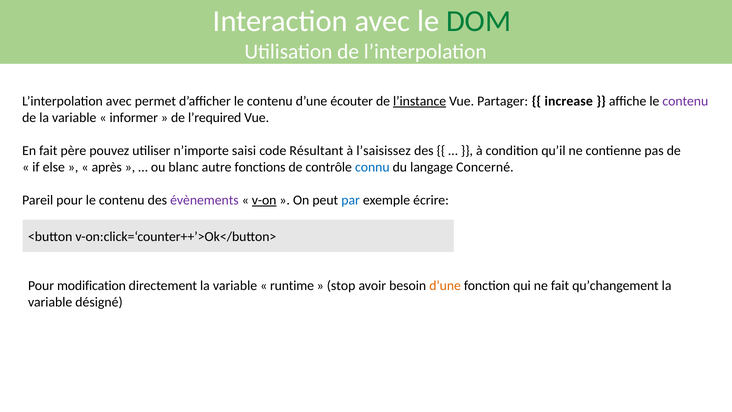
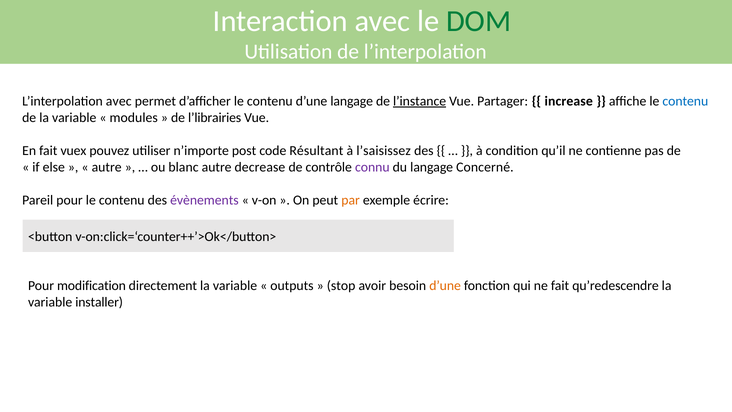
d’une écouter: écouter -> langage (352, 101)
contenu colour: purple -> blue (685, 101)
informer: informer -> modules (134, 118)
l’required: l’required -> l’librairies (215, 118)
père: père -> vuex (73, 151)
saisi: saisi -> post (244, 151)
après: après -> autre (107, 167)
fonctions: fonctions -> decrease (260, 167)
connu colour: blue -> purple (372, 167)
v-on underline: present -> none (264, 200)
par colour: blue -> orange (351, 200)
runtime: runtime -> outputs (292, 286)
qu’changement: qu’changement -> qu’redescendre (616, 286)
désigné: désigné -> installer (99, 302)
